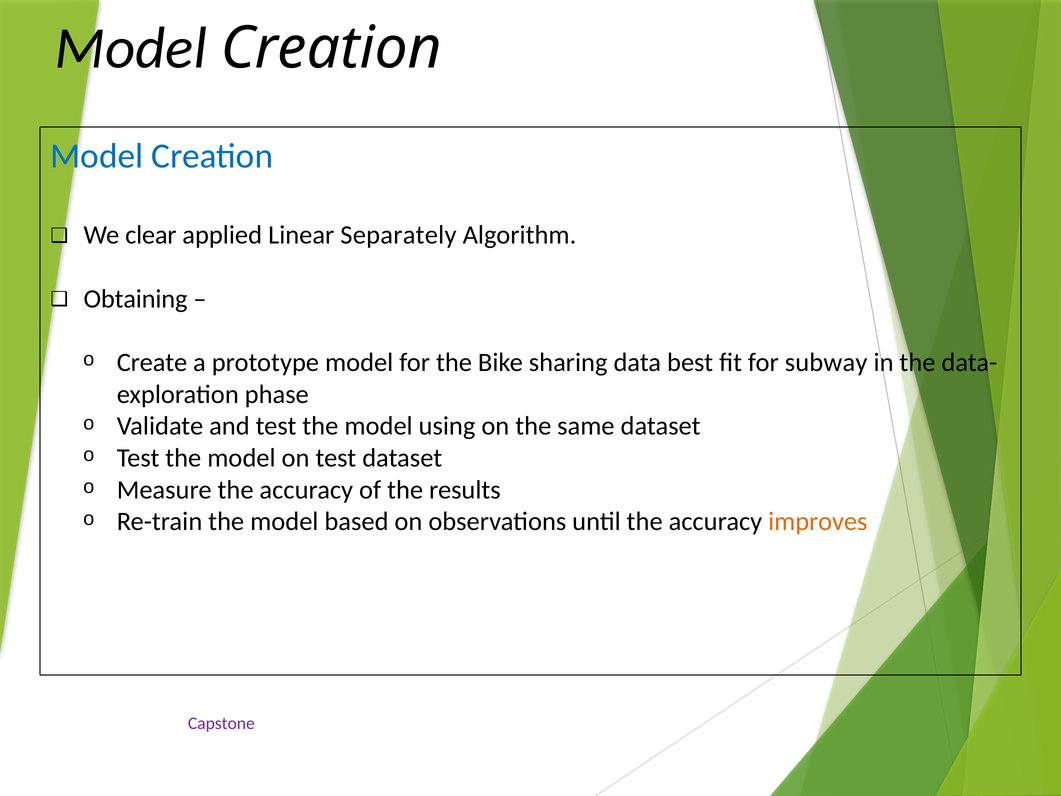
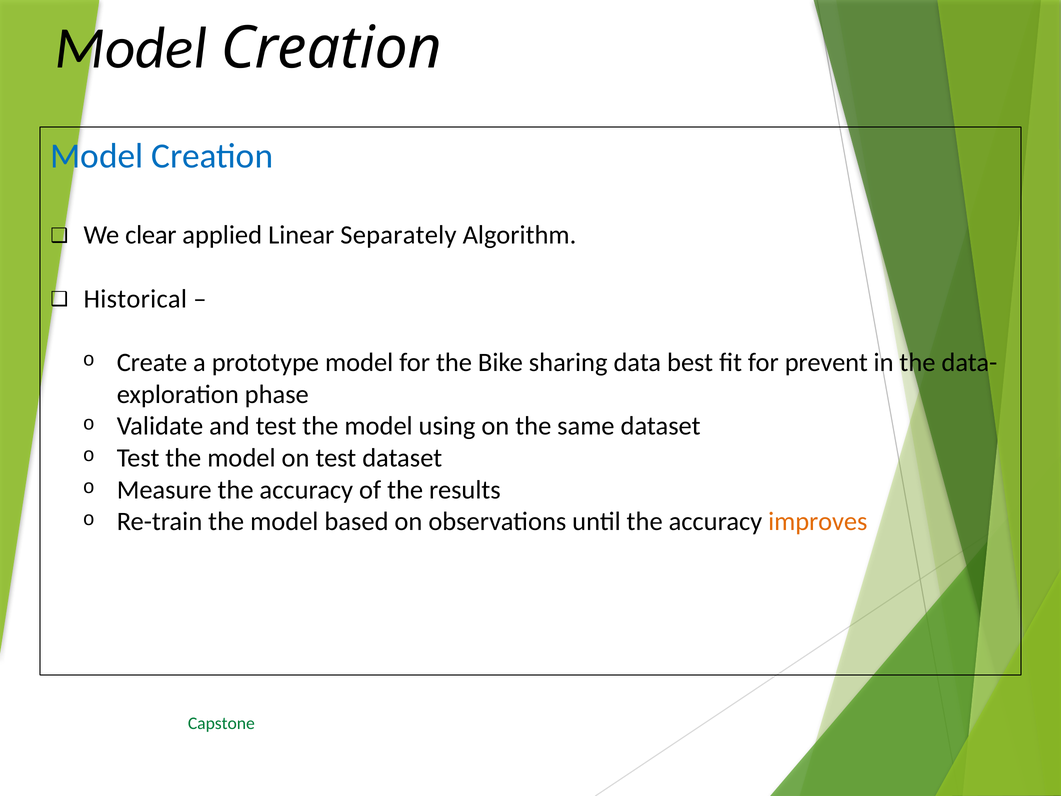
Obtaining: Obtaining -> Historical (135, 299)
subway: subway -> prevent (826, 362)
Capstone colour: purple -> green (221, 723)
